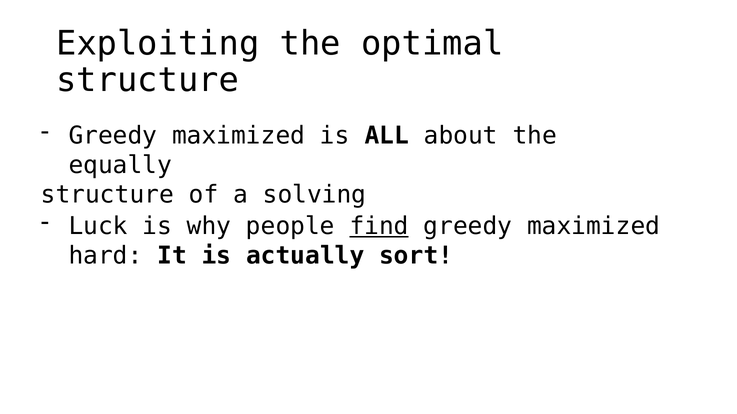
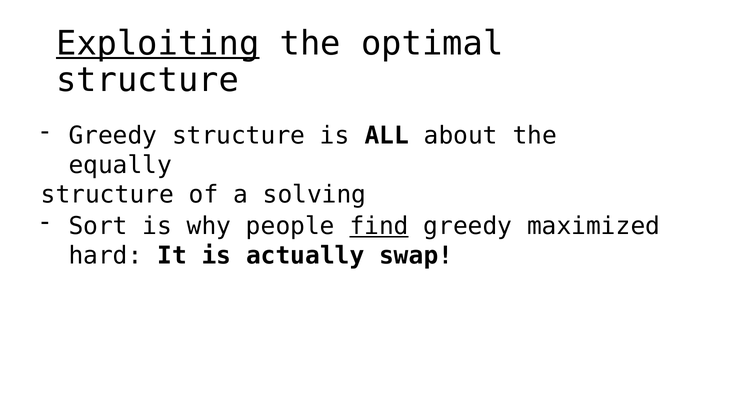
Exploiting underline: none -> present (158, 44)
maximized: maximized -> structure (239, 136)
Luck: Luck -> Sort (98, 226)
sort: sort -> swap (416, 256)
